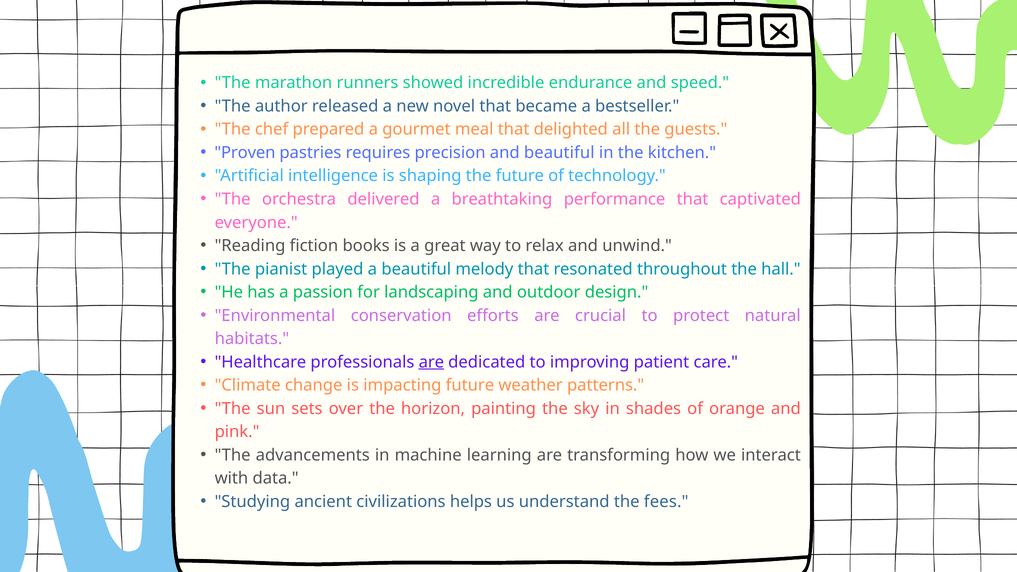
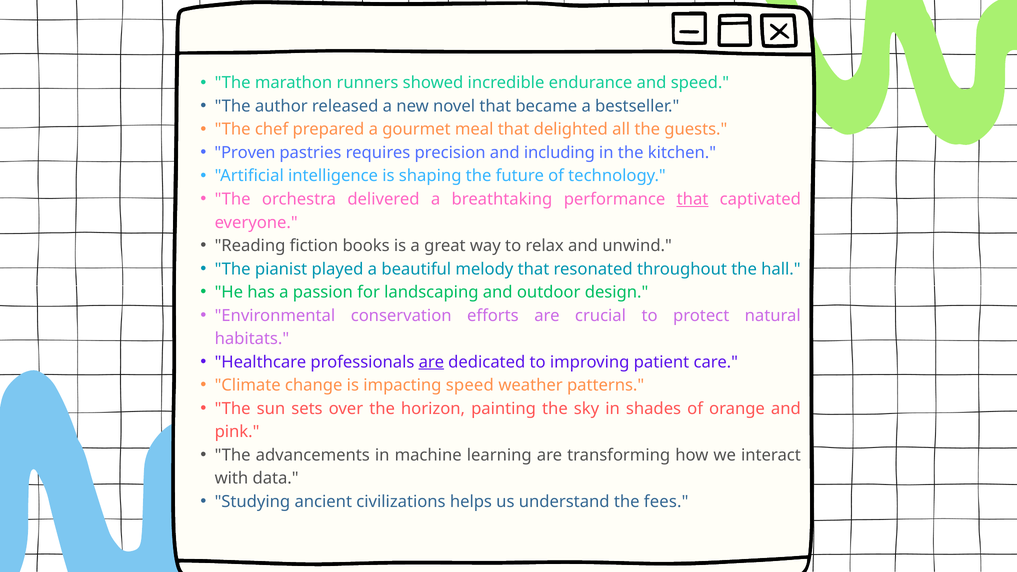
and beautiful: beautiful -> including (559, 153)
that underline: none -> present (693, 199)
impacting future: future -> speed (470, 385)
